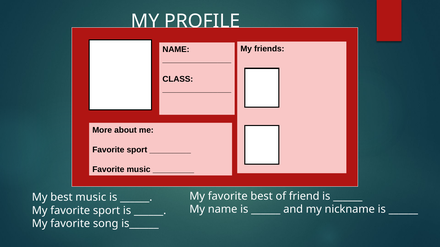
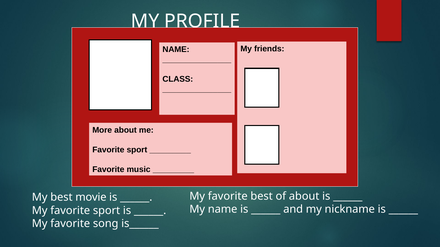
of friend: friend -> about (304, 196)
best music: music -> movie (91, 198)
